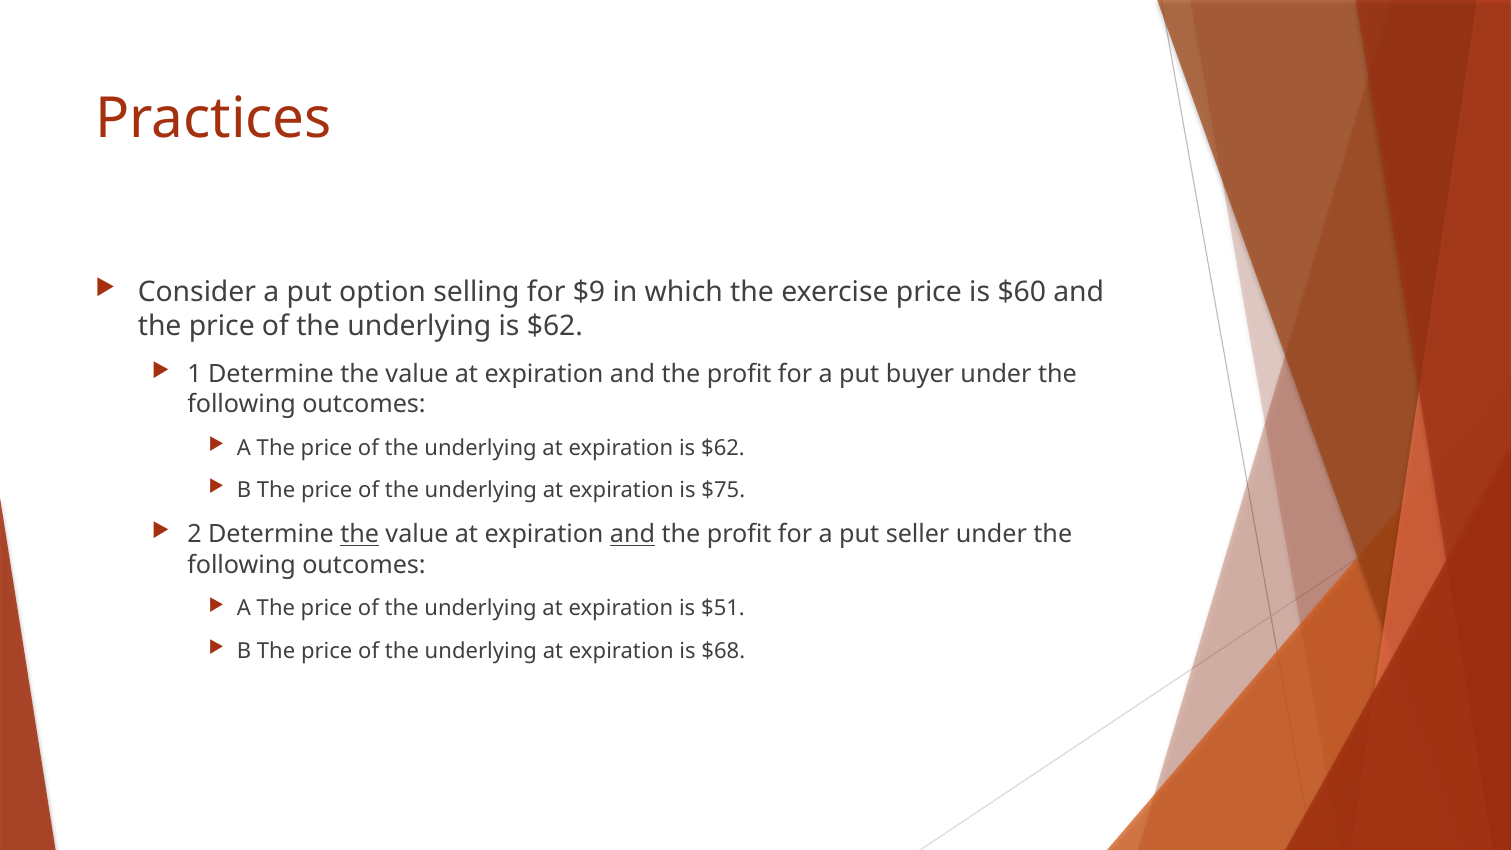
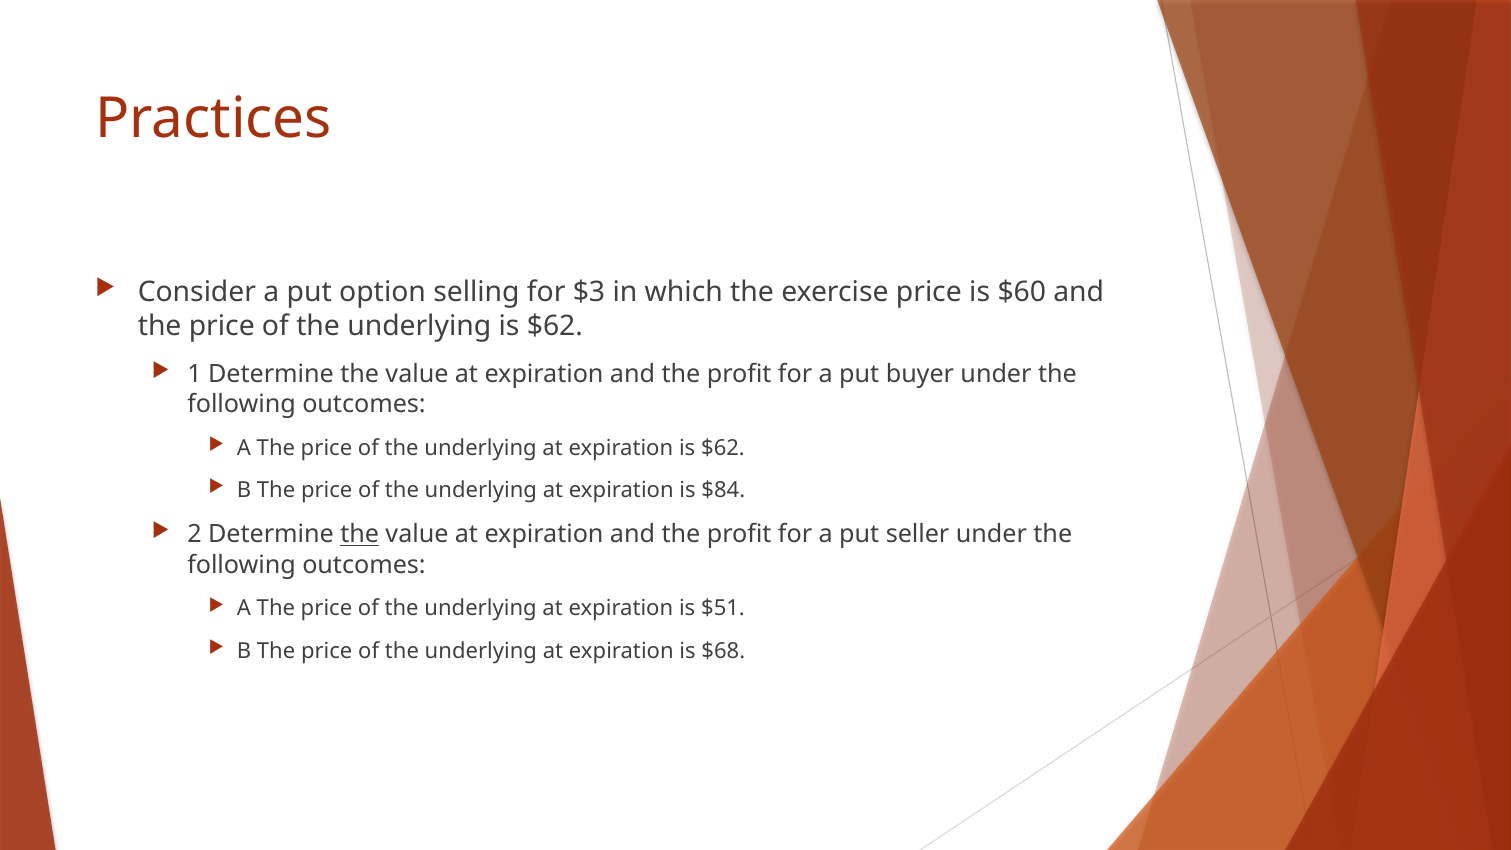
$9: $9 -> $3 (589, 292)
$75: $75 -> $84 (723, 490)
and underline: present -> none (633, 535)
